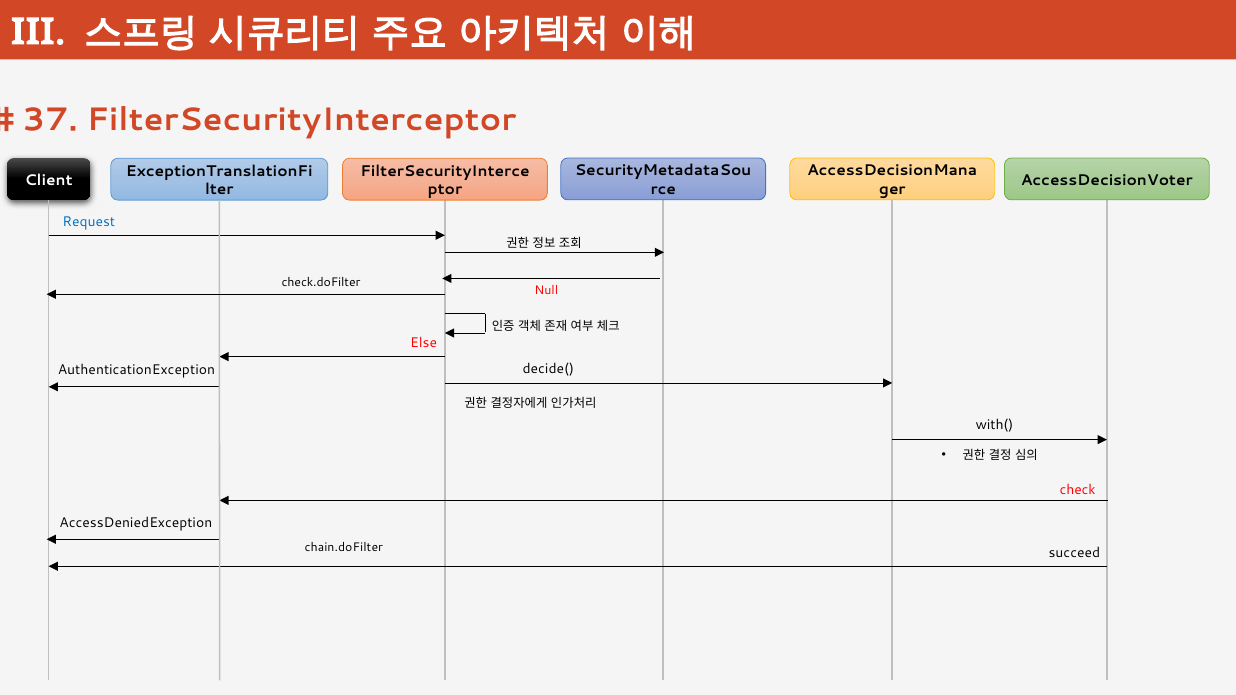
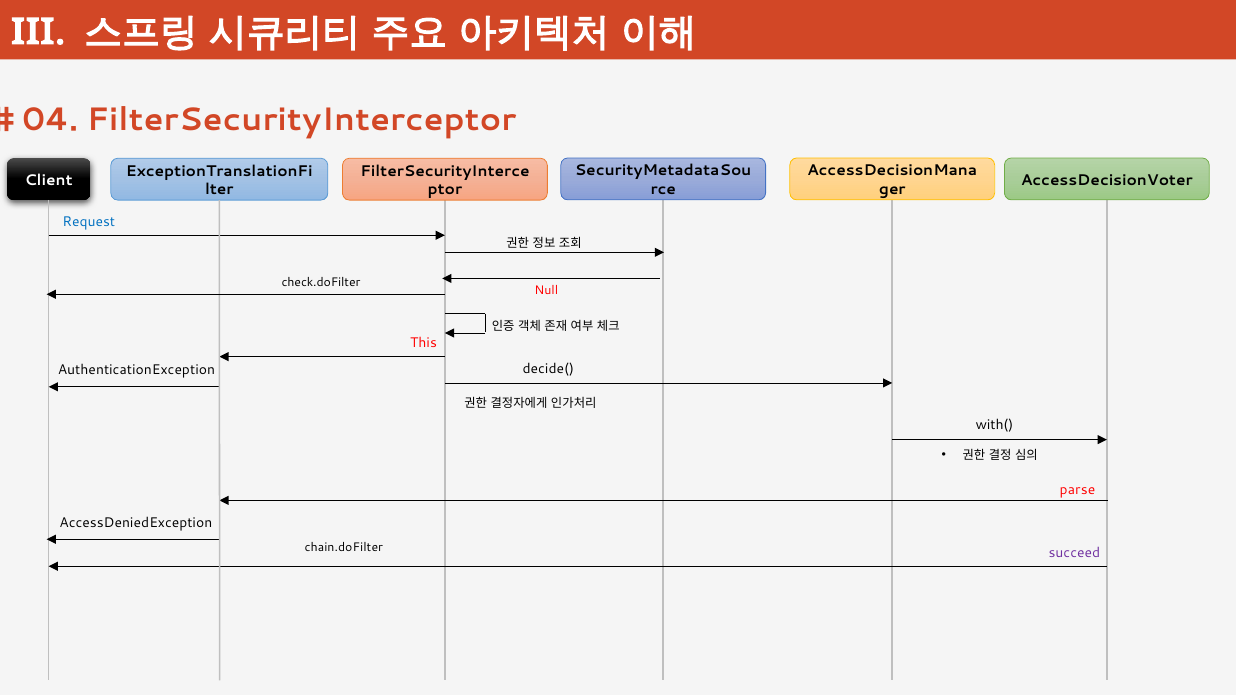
37: 37 -> 04 (50, 120)
Else: Else -> This (424, 343)
check: check -> parse (1077, 490)
succeed colour: black -> purple (1074, 553)
